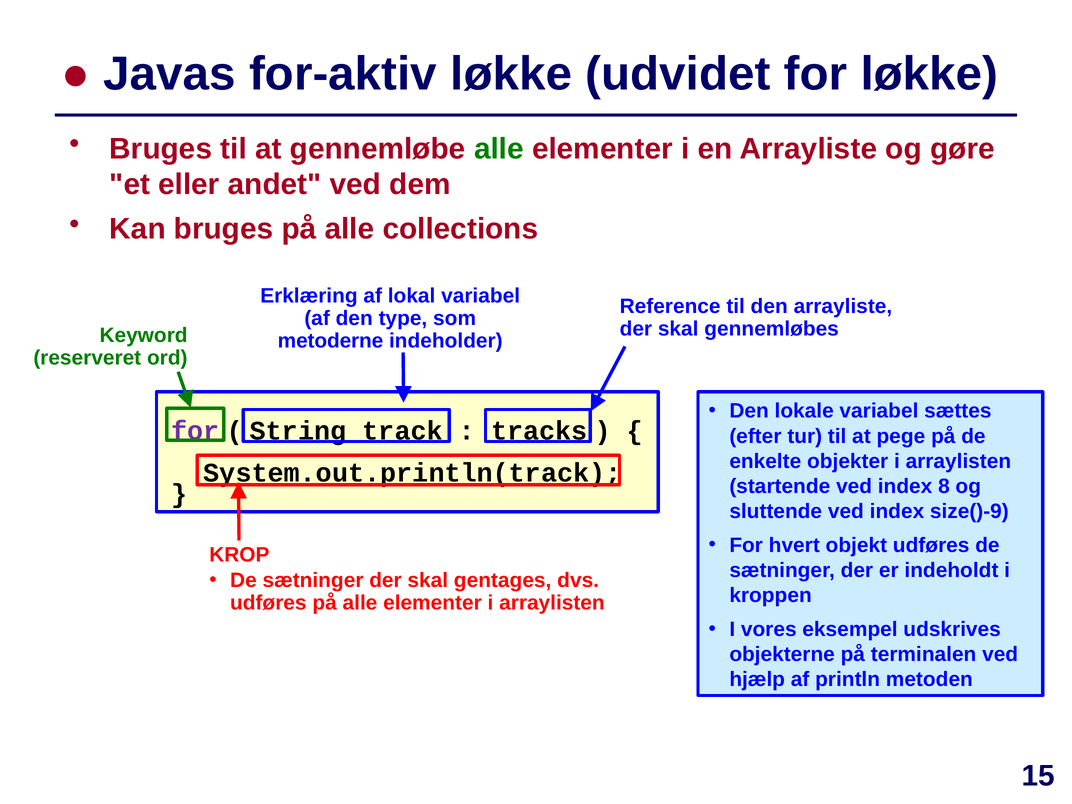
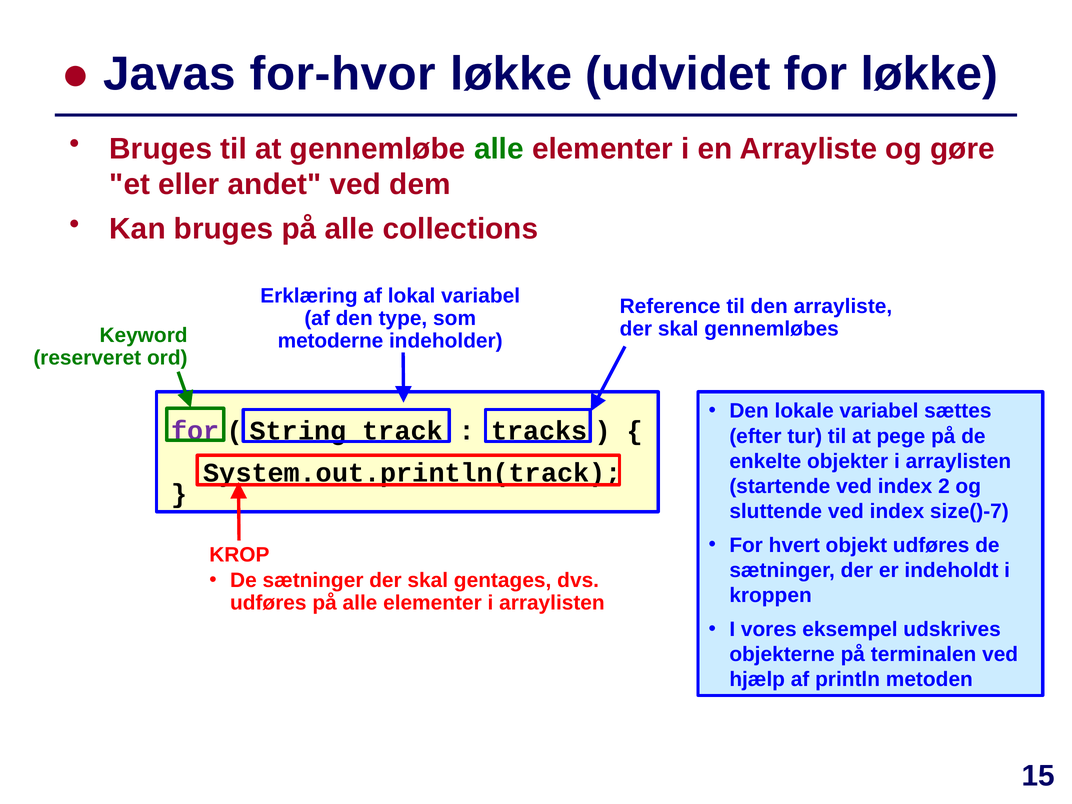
for-aktiv: for-aktiv -> for-hvor (343, 74)
8: 8 -> 2 (944, 486)
size()-9: size()-9 -> size()-7 (969, 511)
